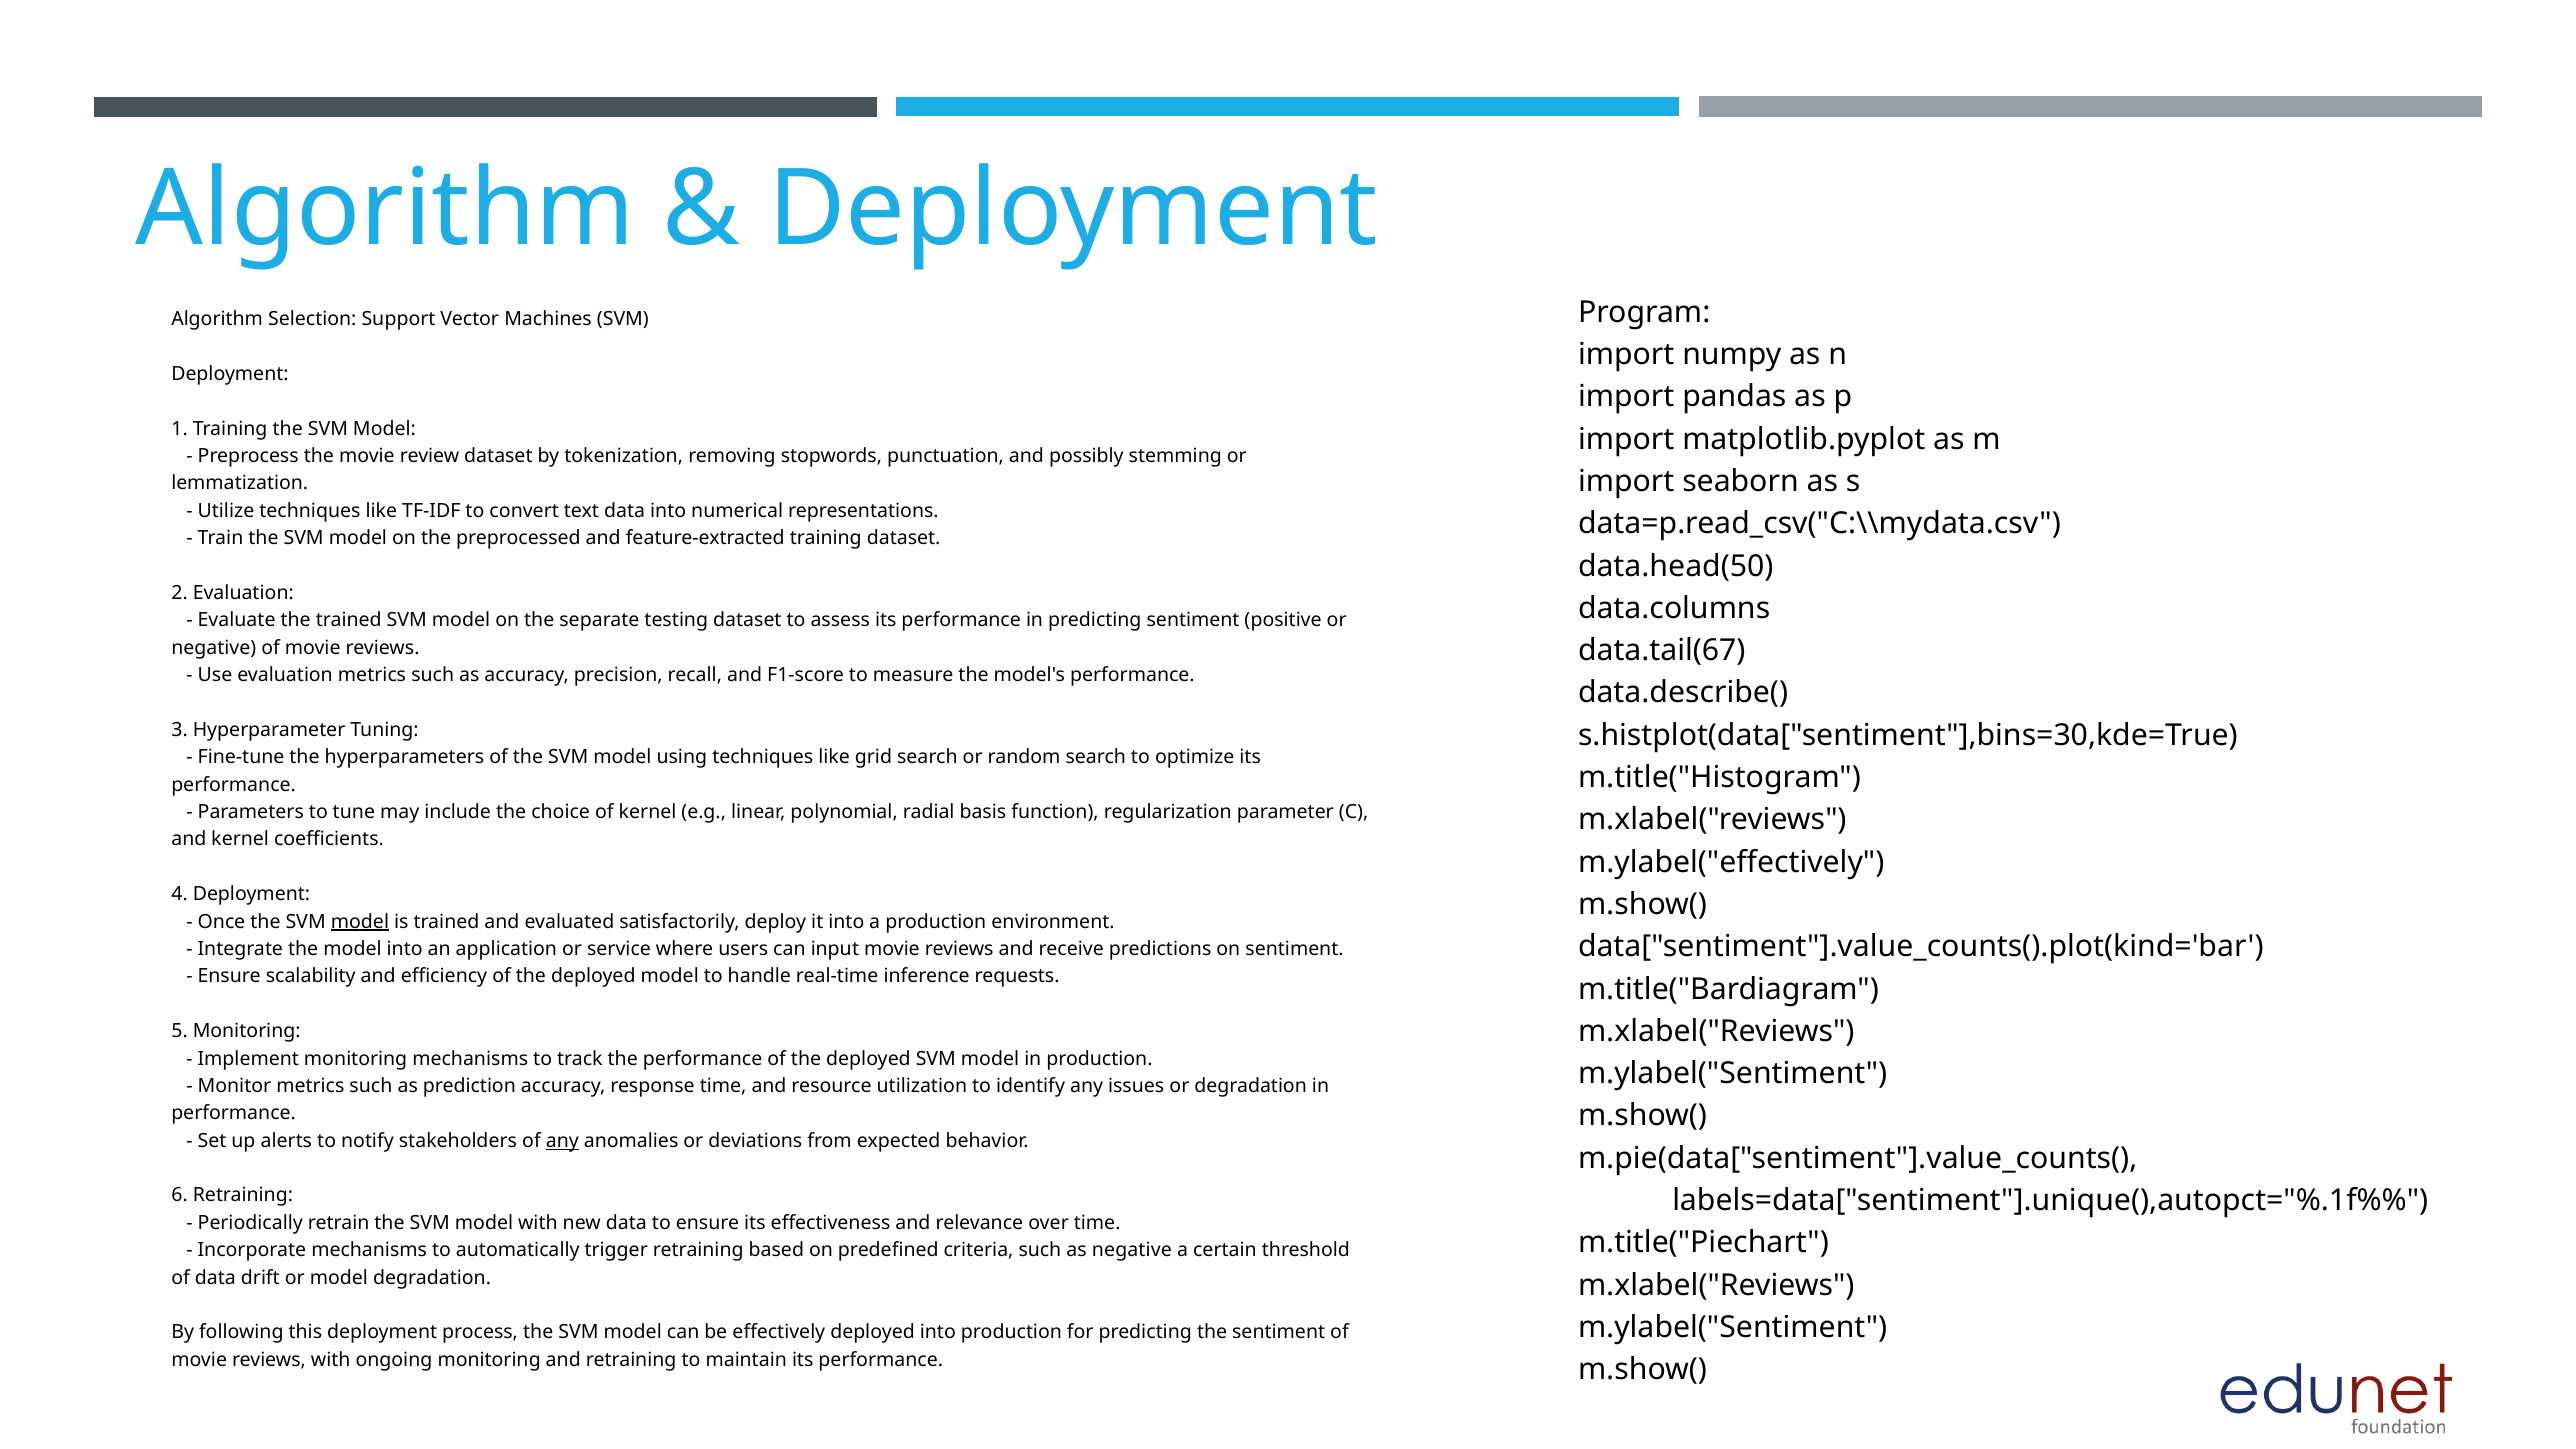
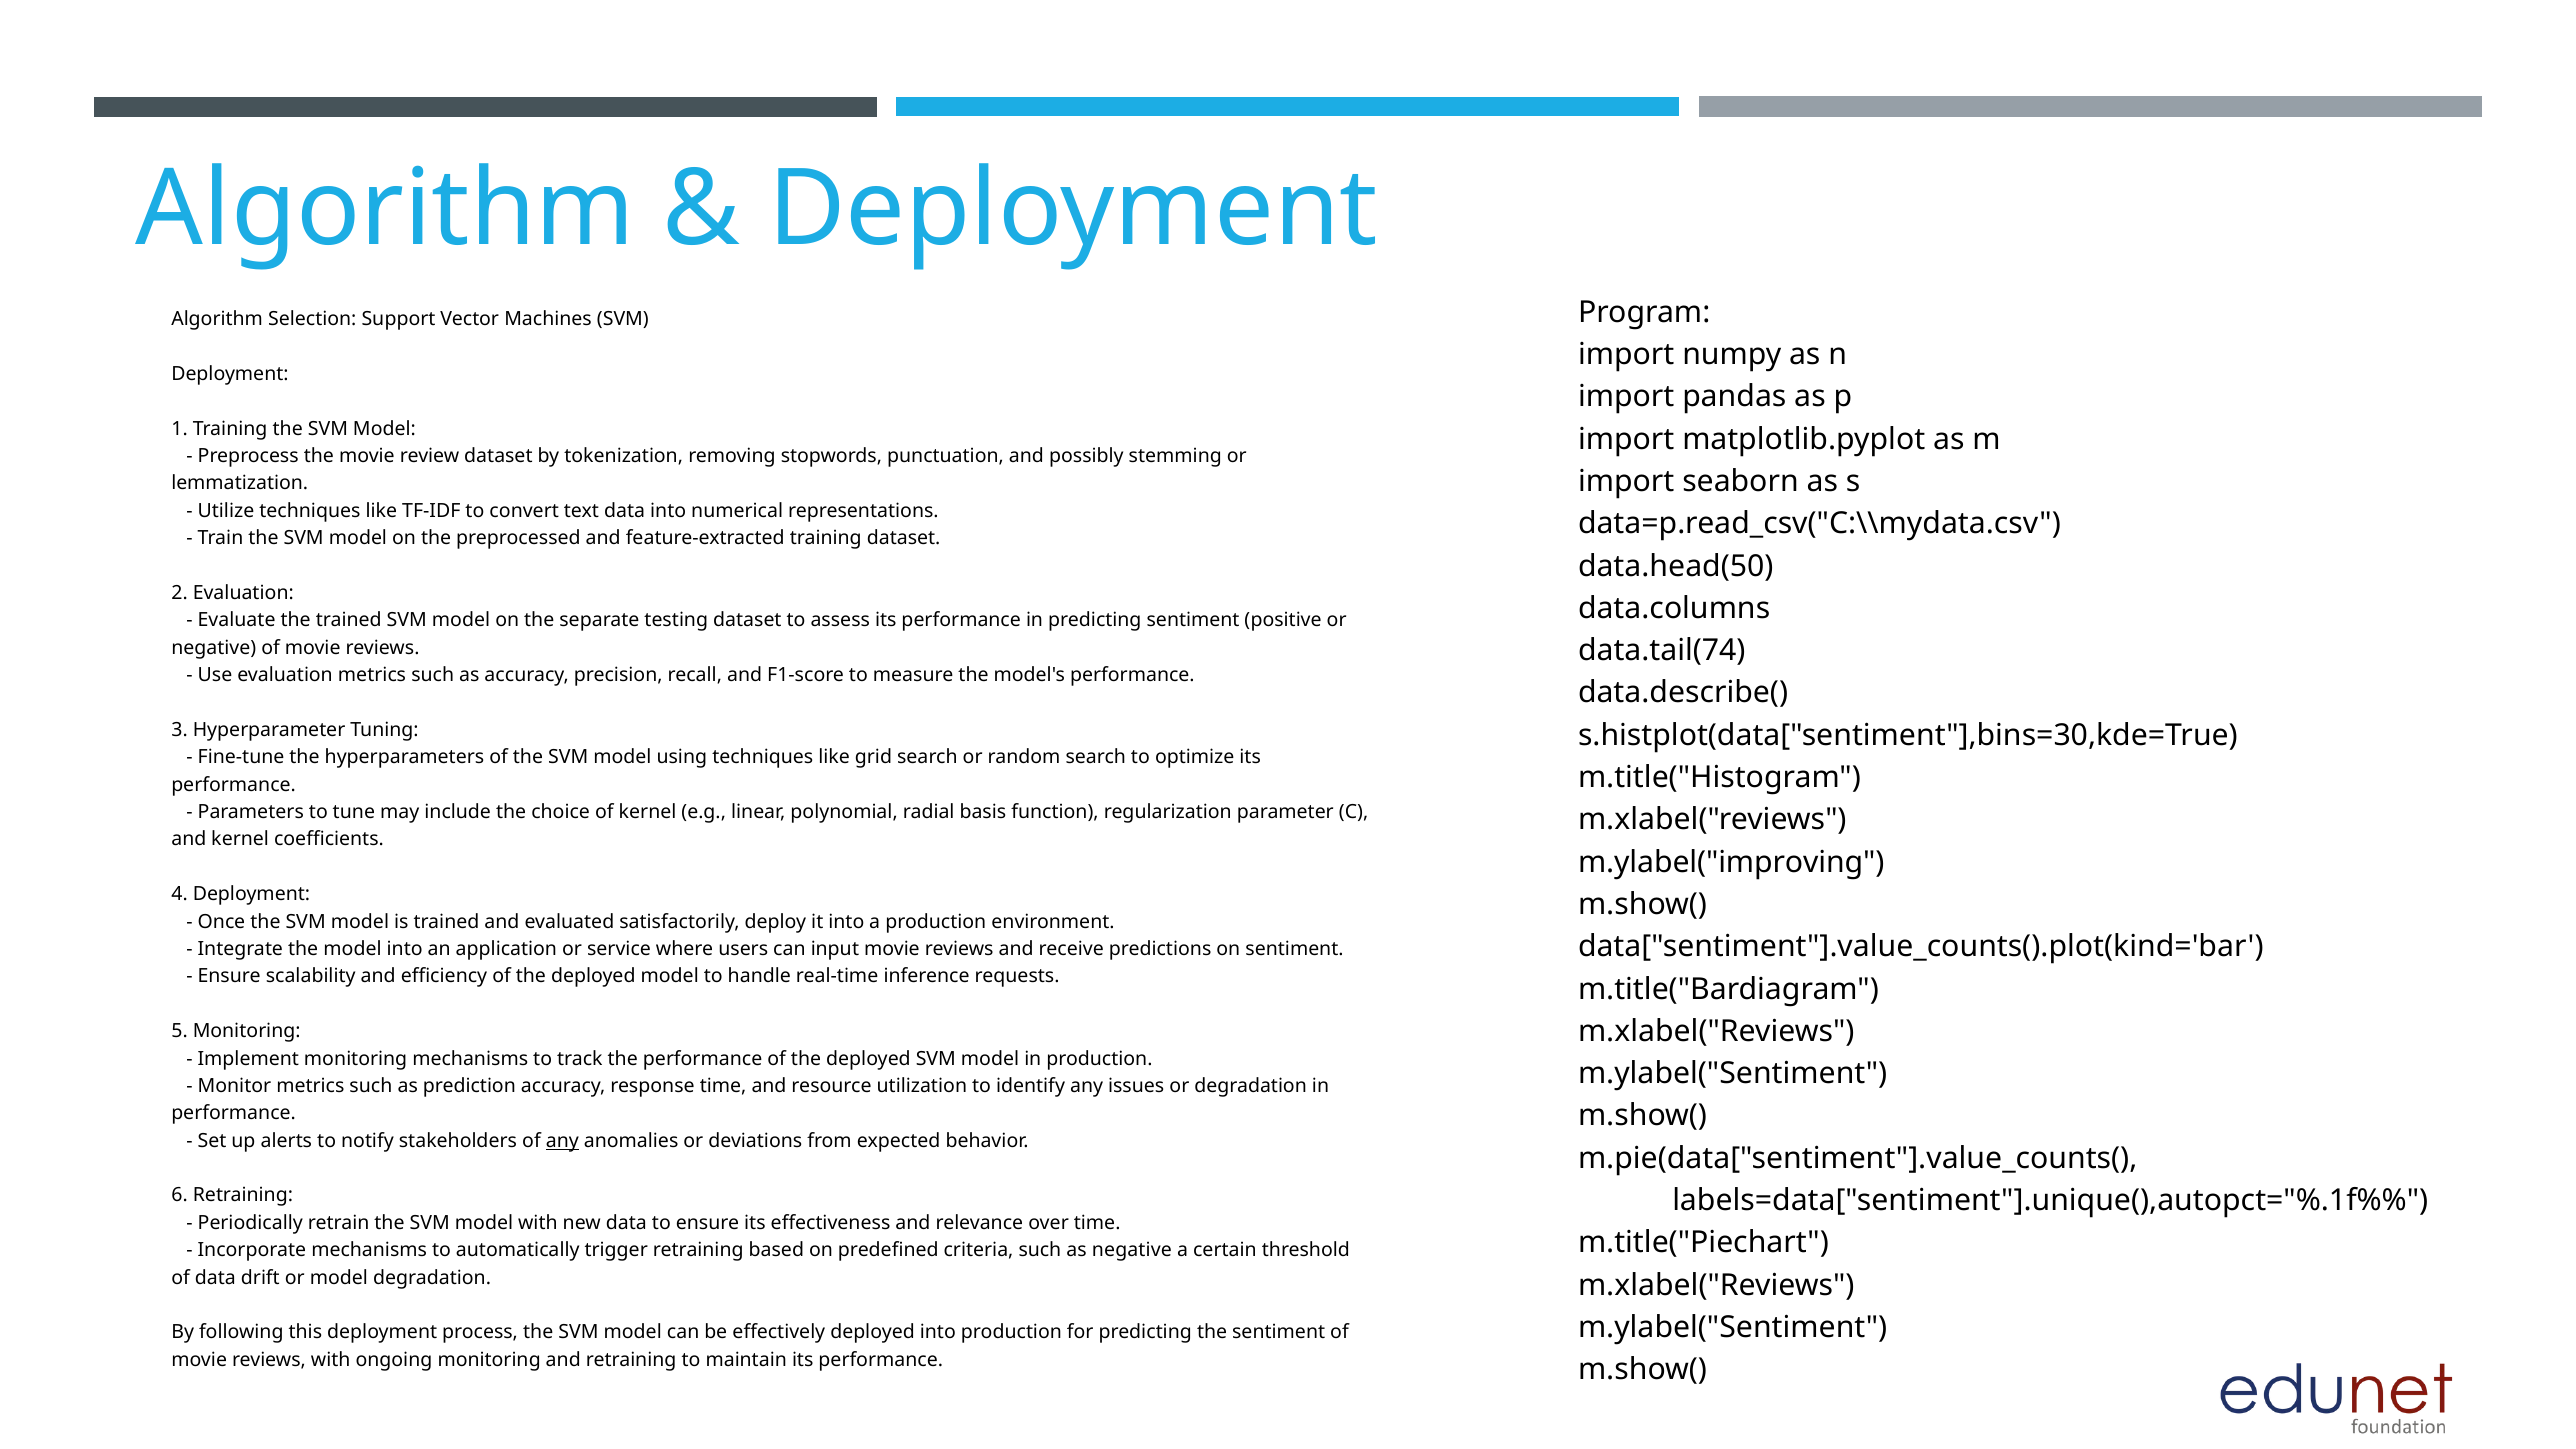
data.tail(67: data.tail(67 -> data.tail(74 (1662, 651)
m.ylabel("effectively: m.ylabel("effectively -> m.ylabel("improving (1731, 862)
model underline: present -> none (360, 922)
